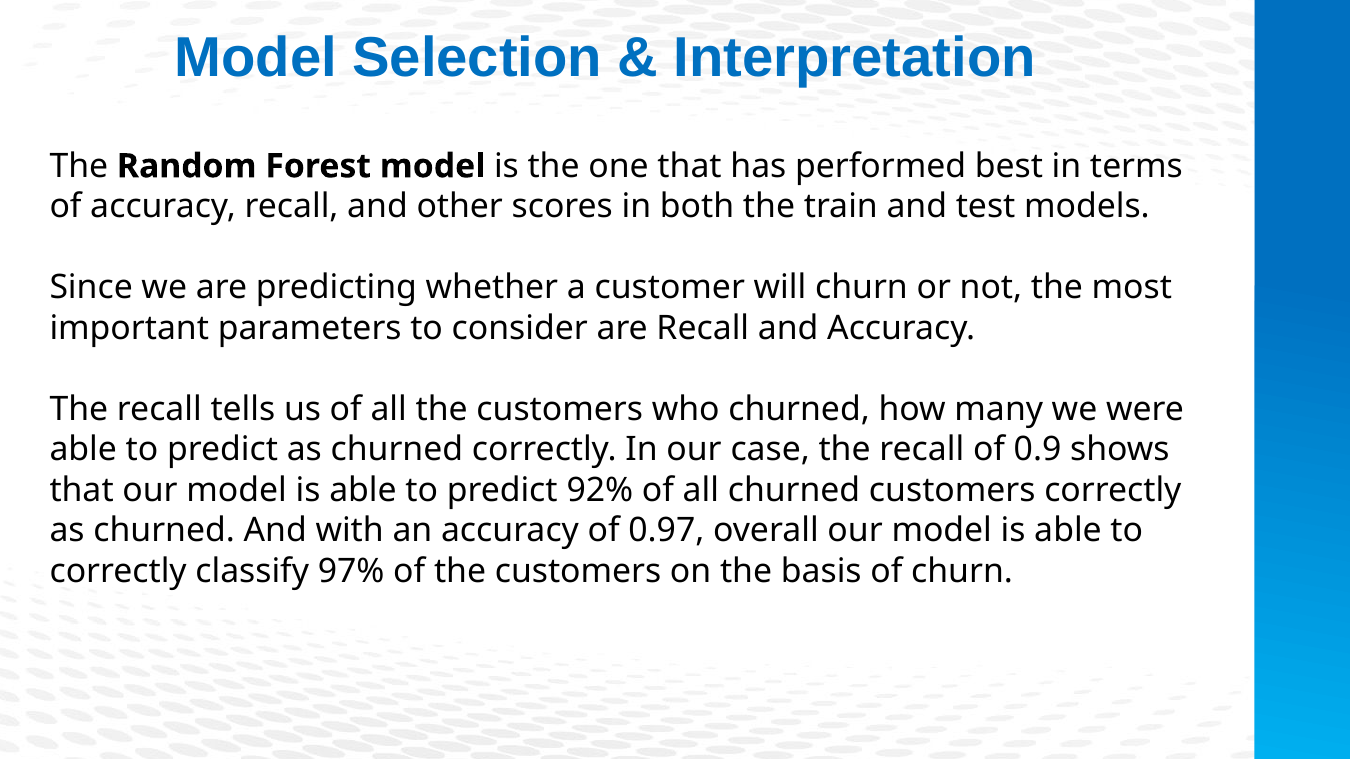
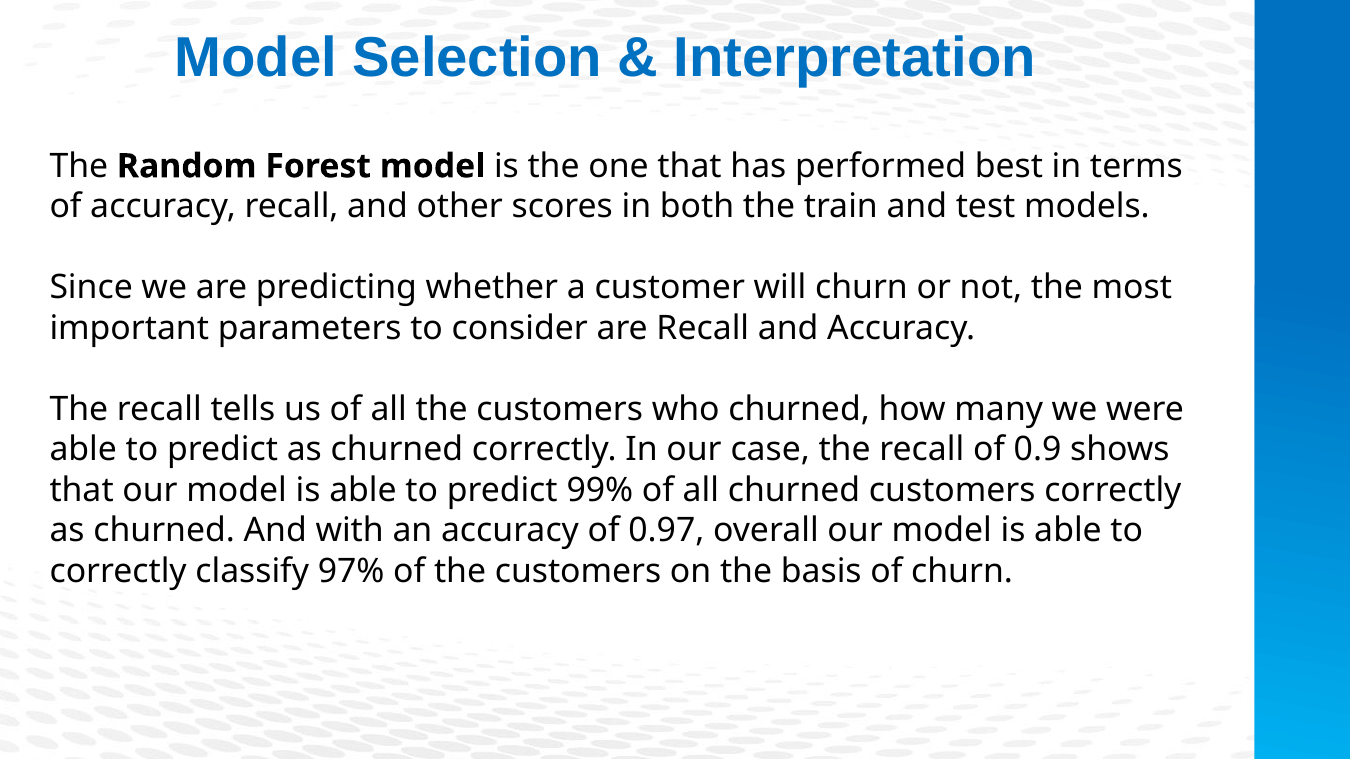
92%: 92% -> 99% (600, 490)
